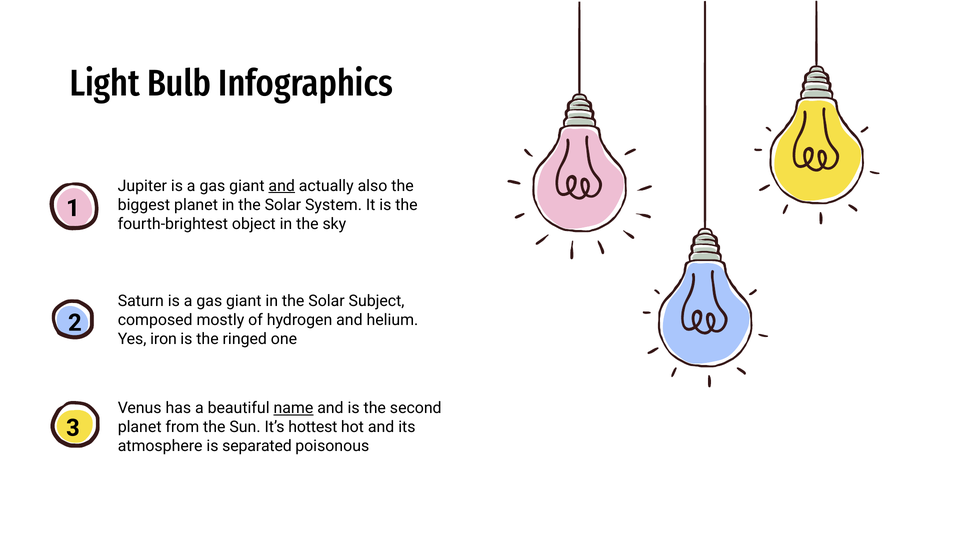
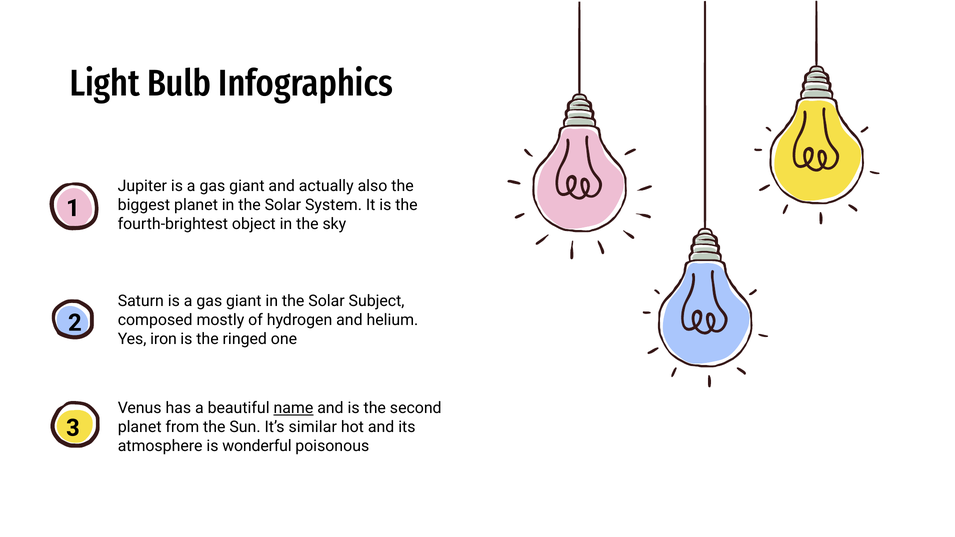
and underline: present -> none (282, 186)
hottest: hottest -> similar (313, 427)
separated: separated -> wonderful (257, 446)
